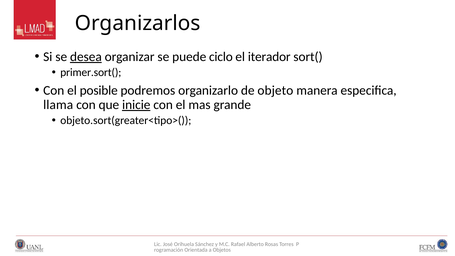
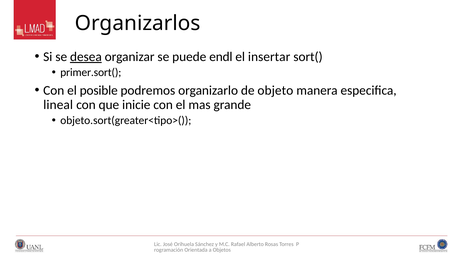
ciclo: ciclo -> endl (221, 57)
iterador: iterador -> insertar (269, 57)
llama: llama -> lineal (58, 105)
inicie underline: present -> none (136, 105)
